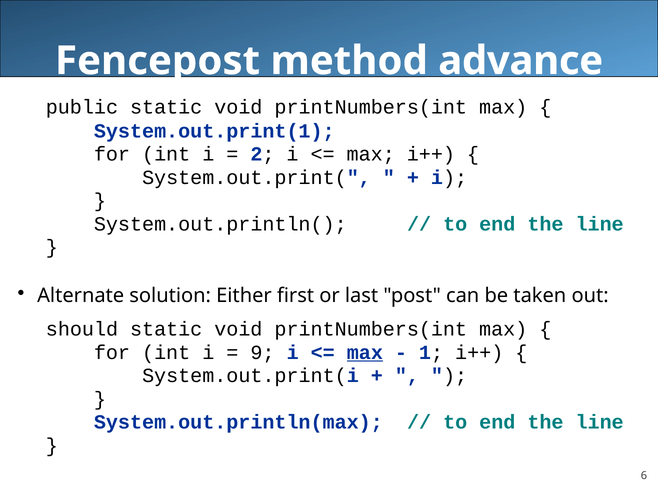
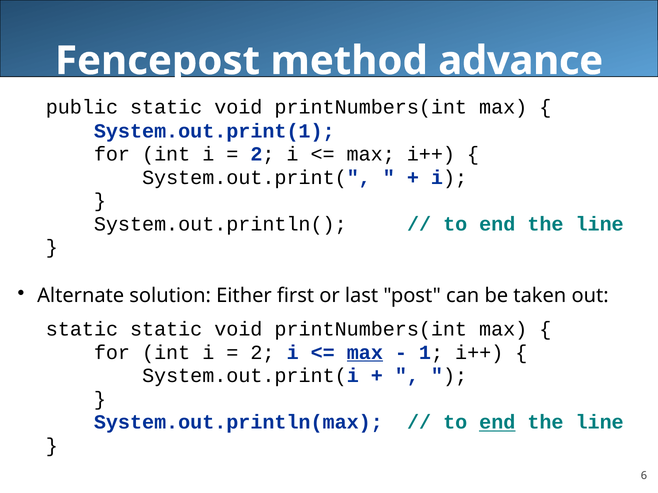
should: should -> static (82, 329)
9: 9 -> 2 (262, 353)
end underline: none -> present (497, 423)
